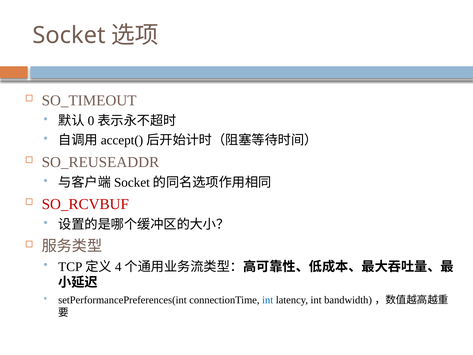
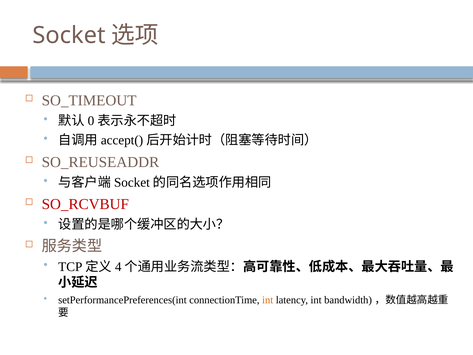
int colour: blue -> orange (268, 300)
